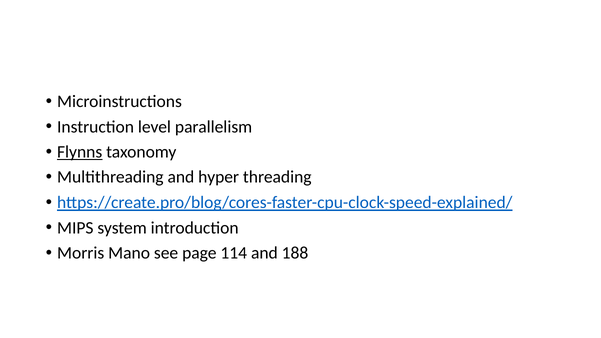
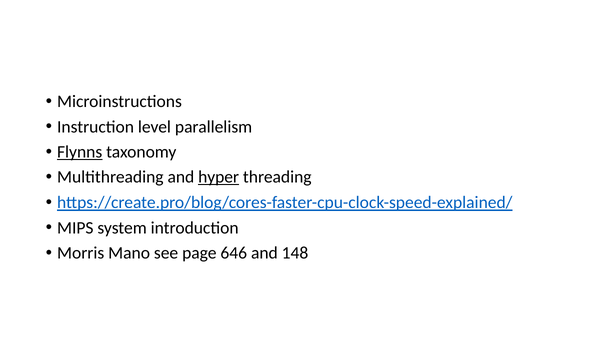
hyper underline: none -> present (219, 177)
114: 114 -> 646 (234, 253)
188: 188 -> 148 (295, 253)
